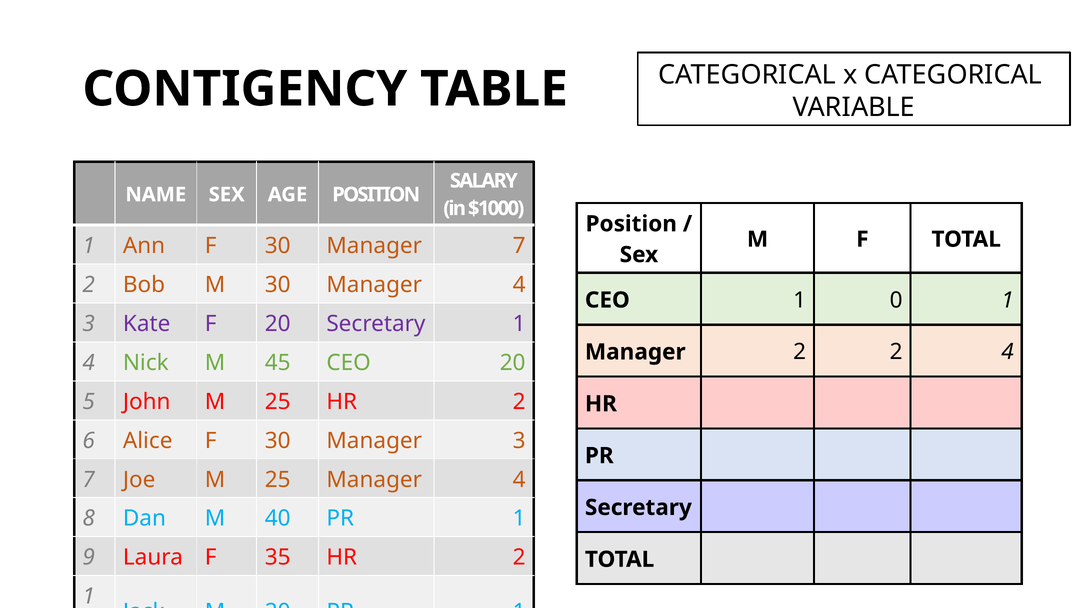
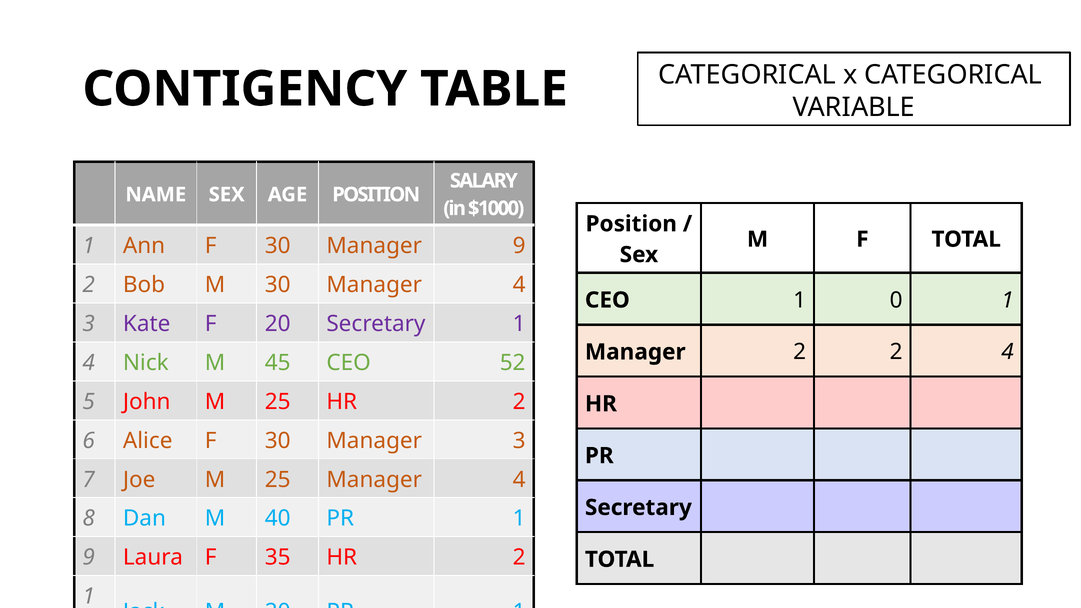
Manager 7: 7 -> 9 (519, 246)
CEO 20: 20 -> 52 (513, 363)
